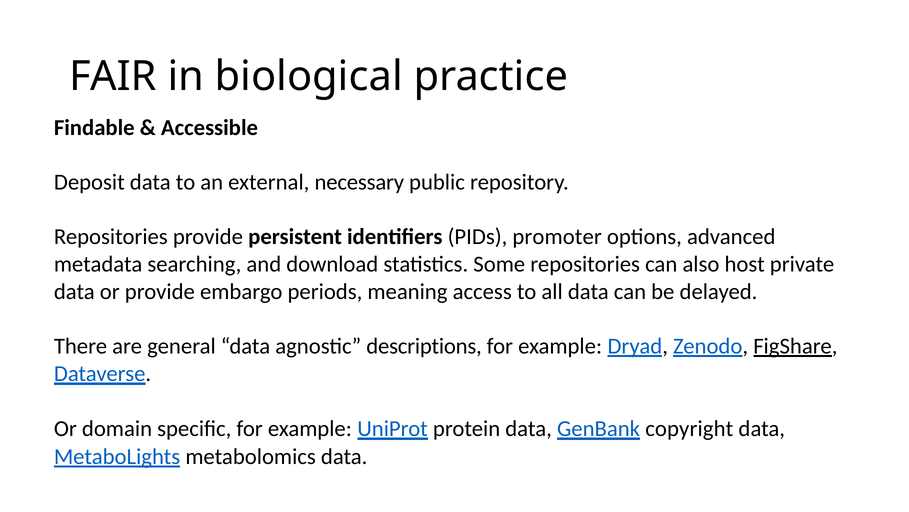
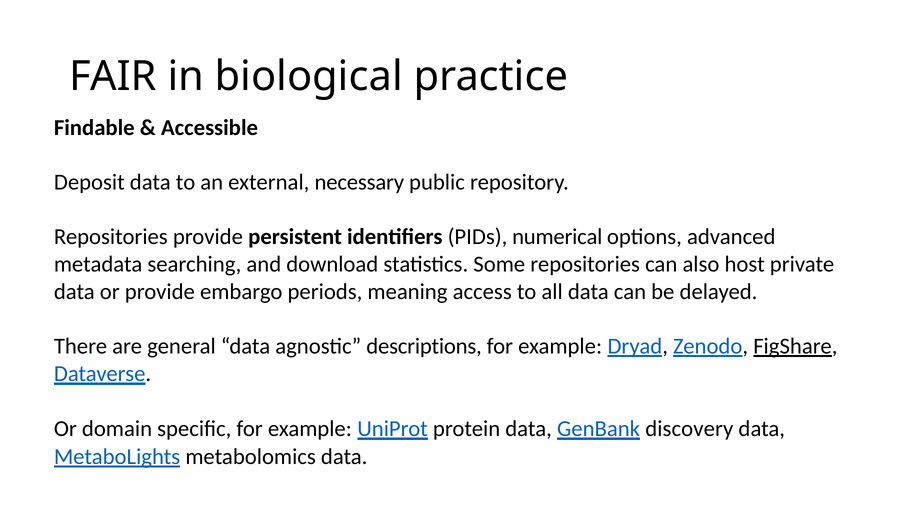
promoter: promoter -> numerical (557, 237)
copyright: copyright -> discovery (689, 428)
